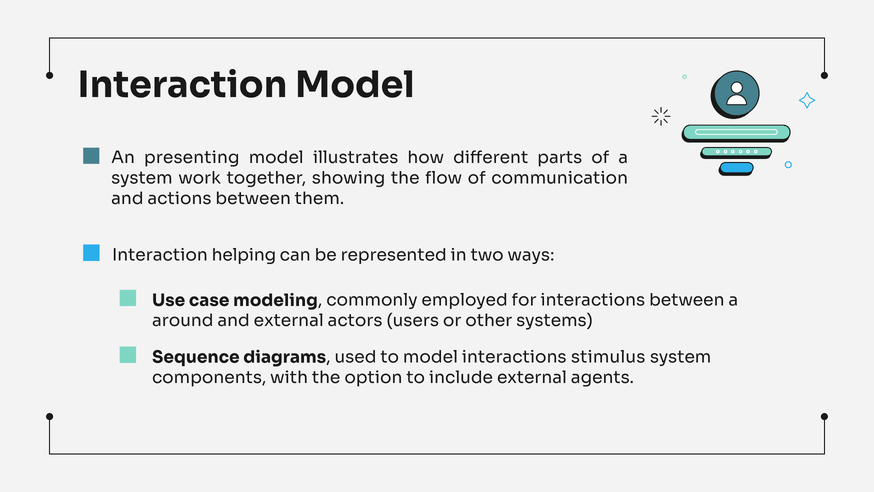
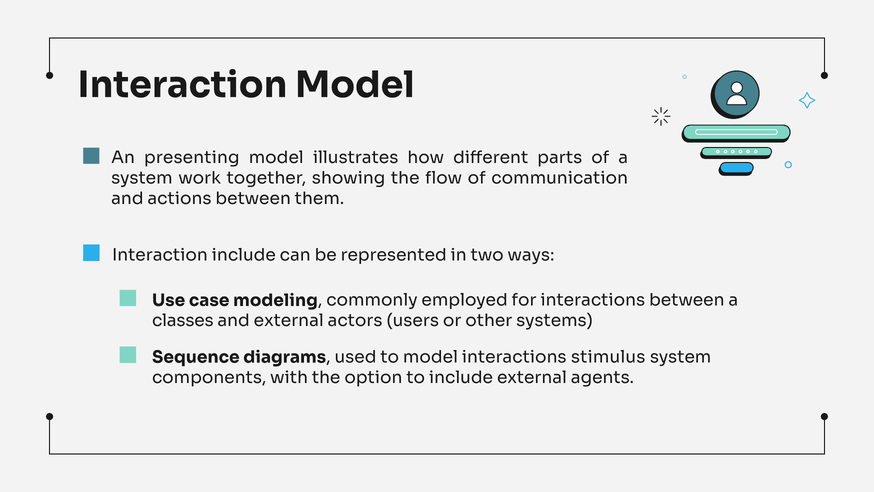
Interaction helping: helping -> include (244, 255)
around: around -> classes (183, 321)
